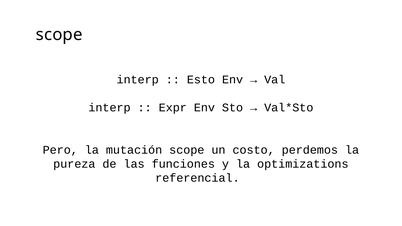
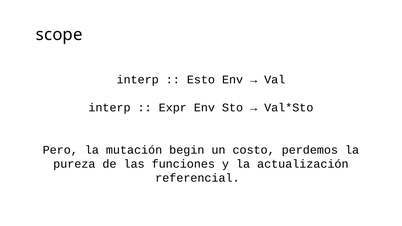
mutación scope: scope -> begin (187, 150)
optimizations: optimizations -> actualización (303, 164)
